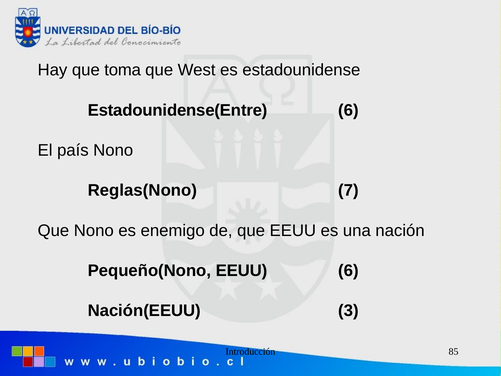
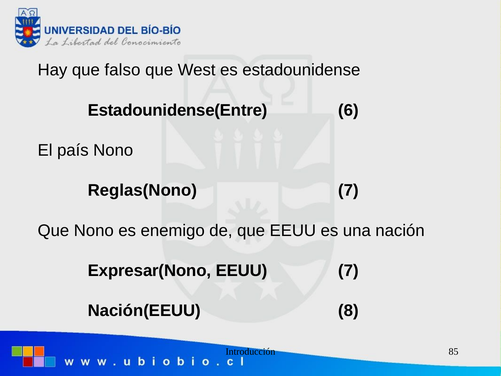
toma: toma -> falso (122, 70)
Pequeño(Nono: Pequeño(Nono -> Expresar(Nono (149, 270)
EEUU 6: 6 -> 7 (348, 270)
3: 3 -> 8 (348, 311)
